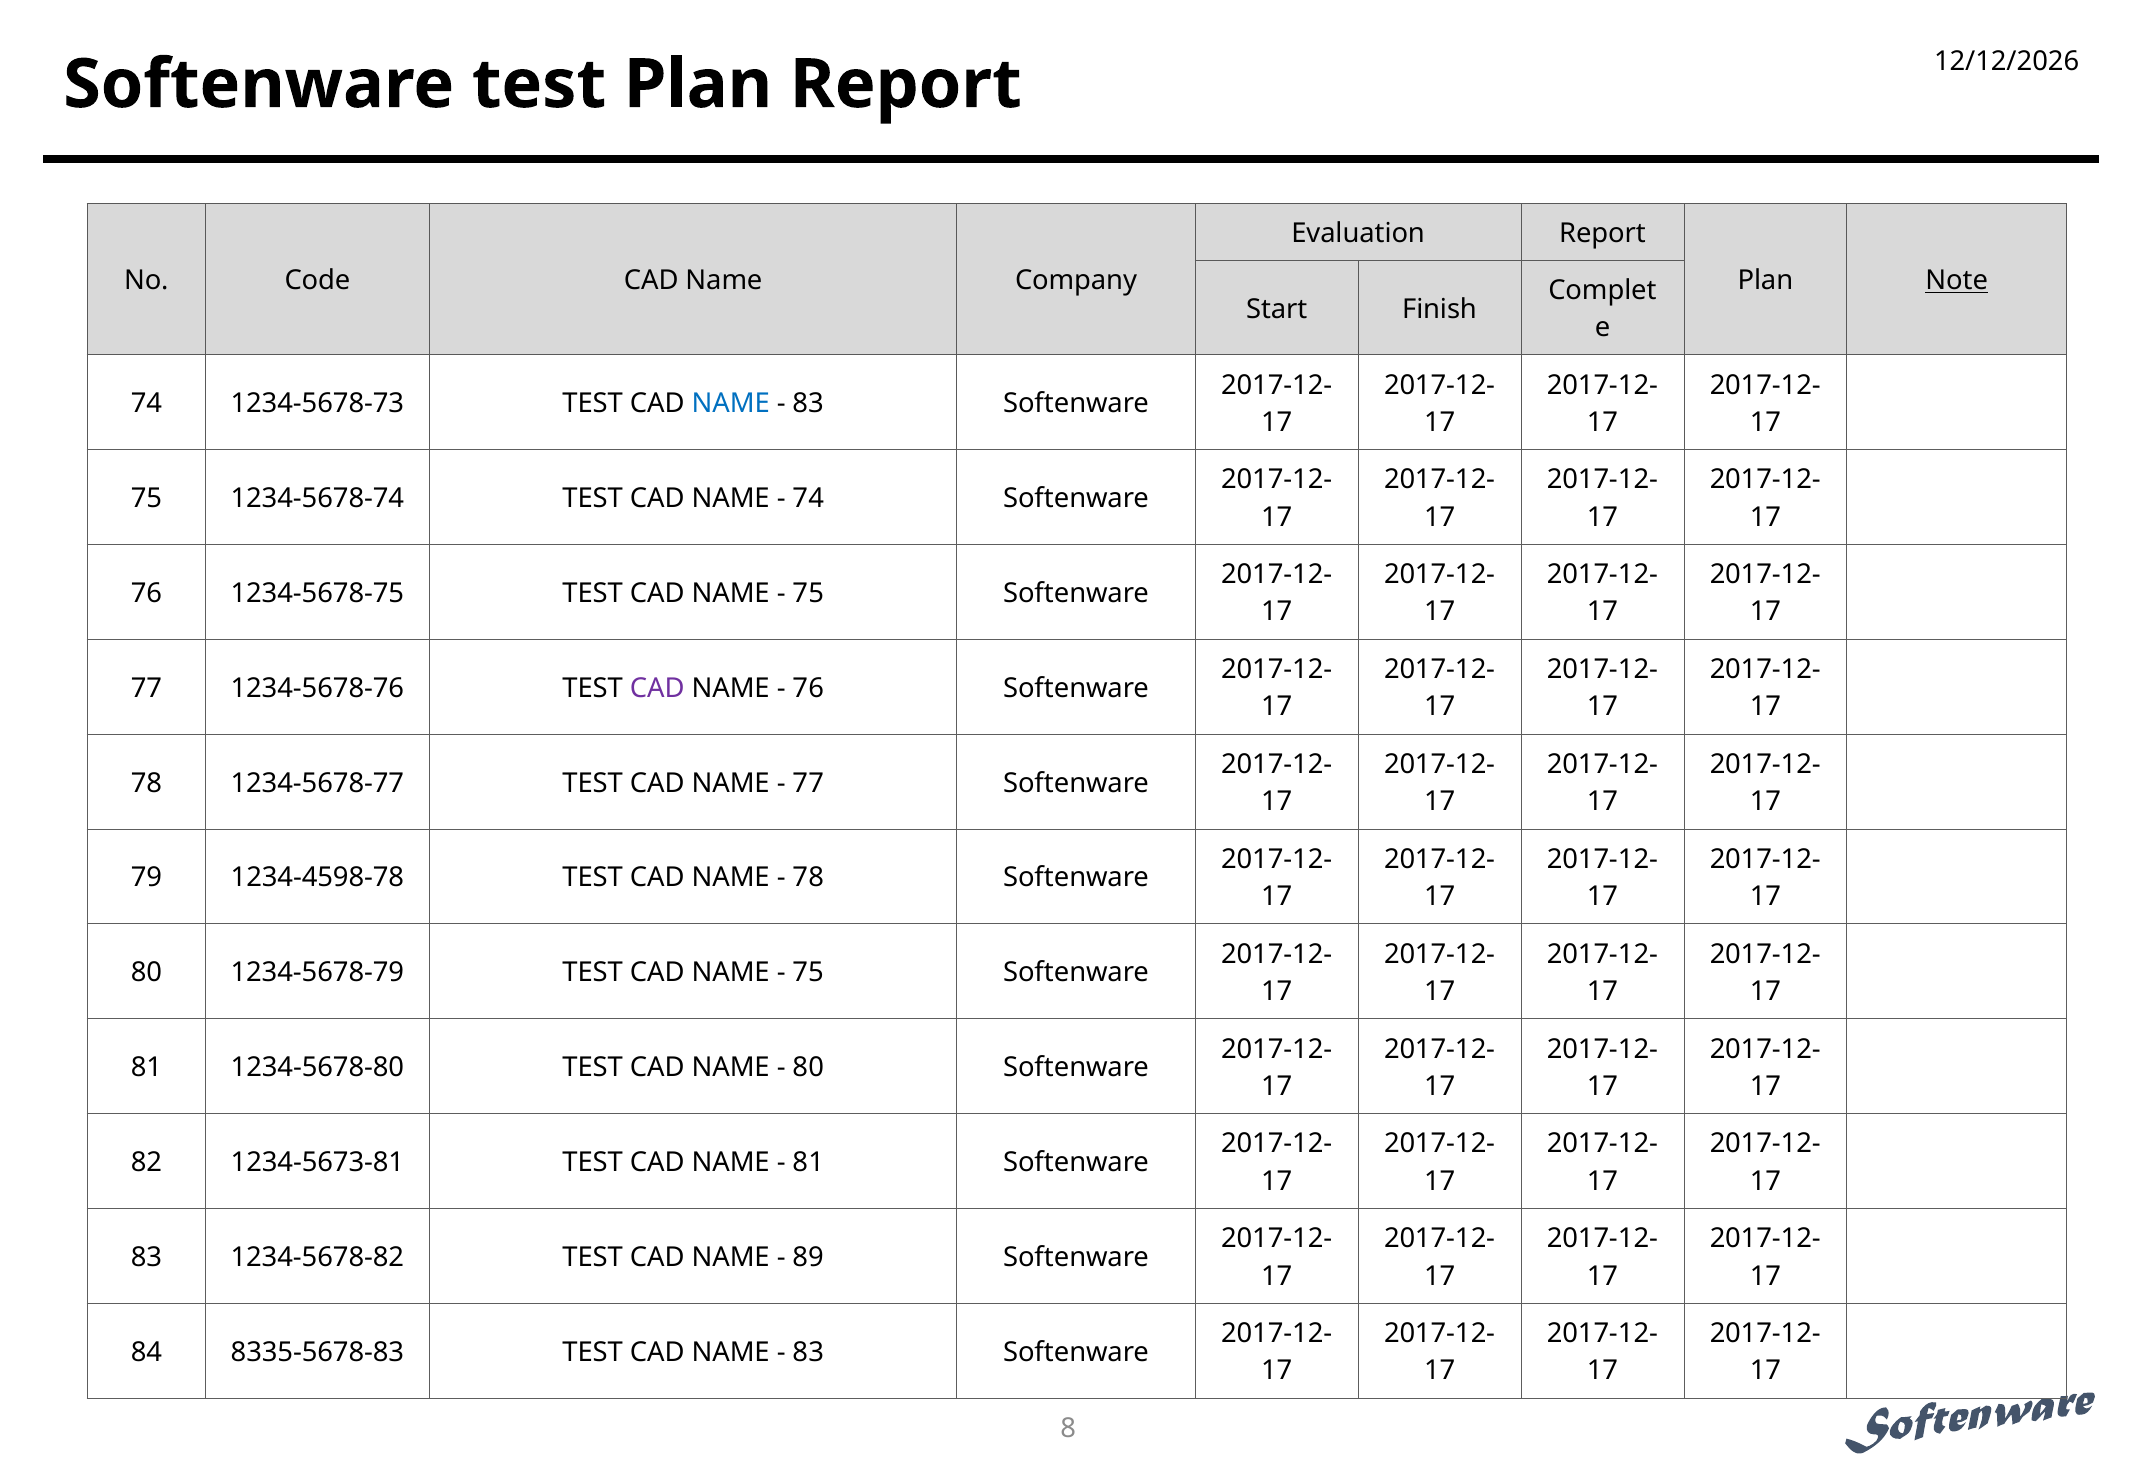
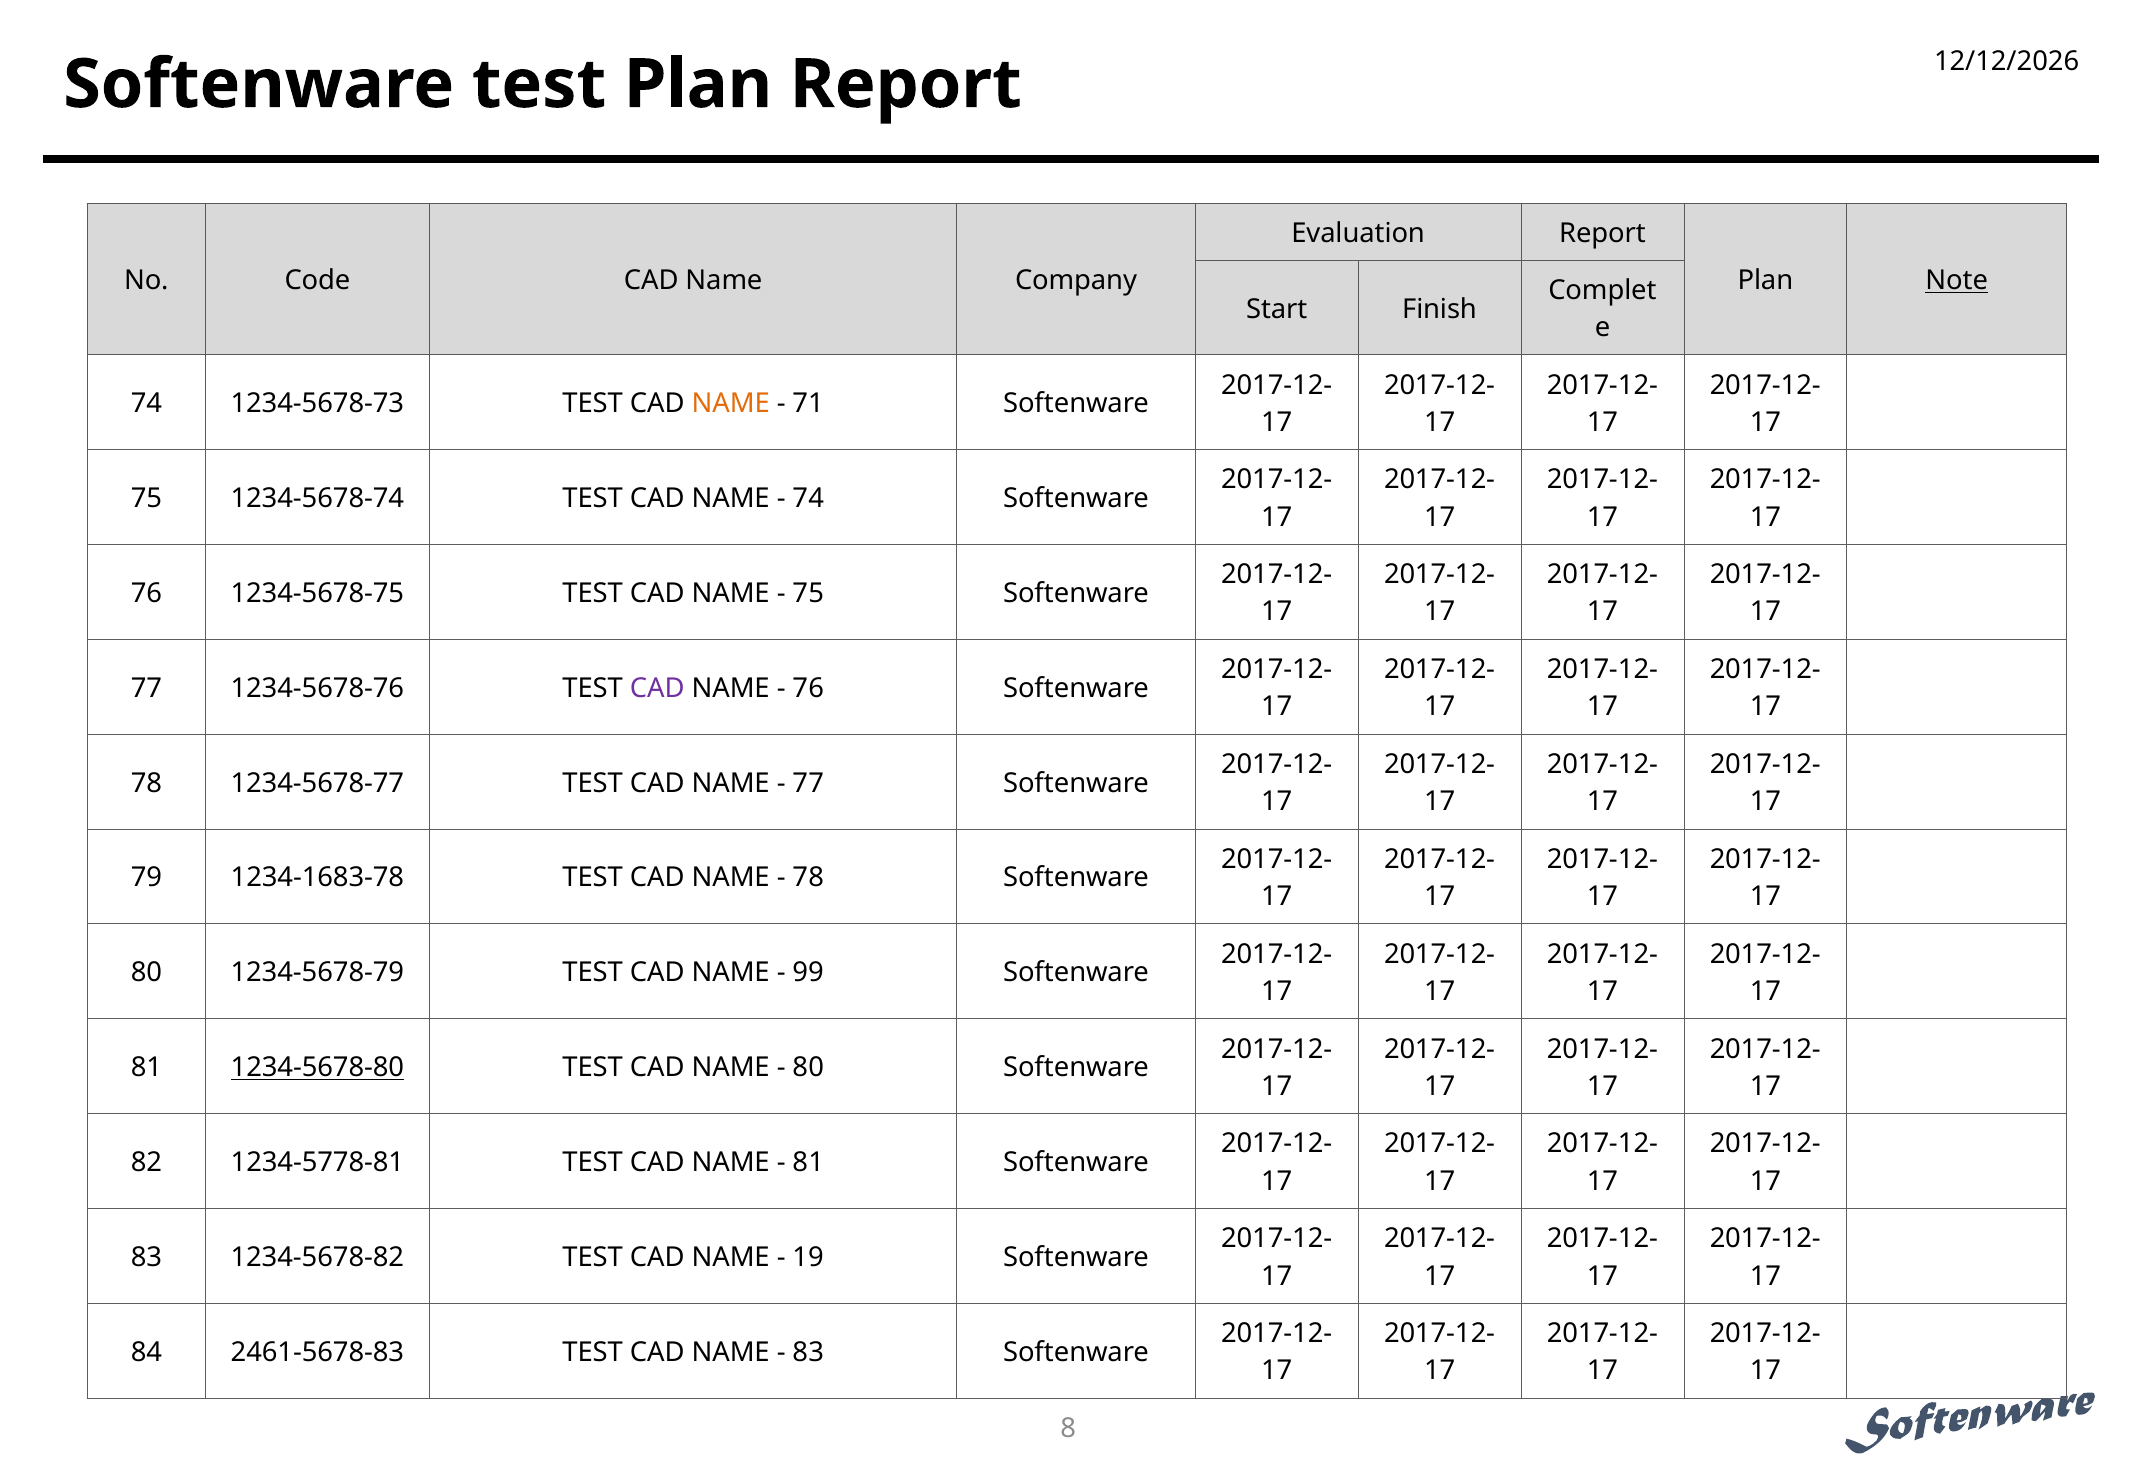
NAME colour: blue -> orange (731, 403)
83: 83 -> 71 (808, 403)
1234-4598-78: 1234-4598-78 -> 1234-1683-78 (317, 878)
75: 75 -> 99 (808, 973)
1234-5678-80 underline: none -> present (317, 1067)
1234-5673-81: 1234-5673-81 -> 1234-5778-81 (317, 1162)
89: 89 -> 19 (808, 1257)
8335-5678-83: 8335-5678-83 -> 2461-5678-83 (317, 1352)
